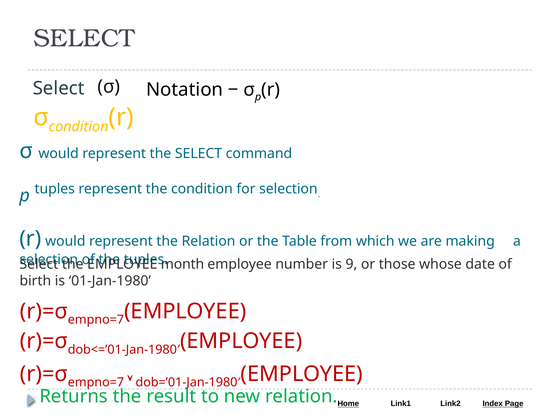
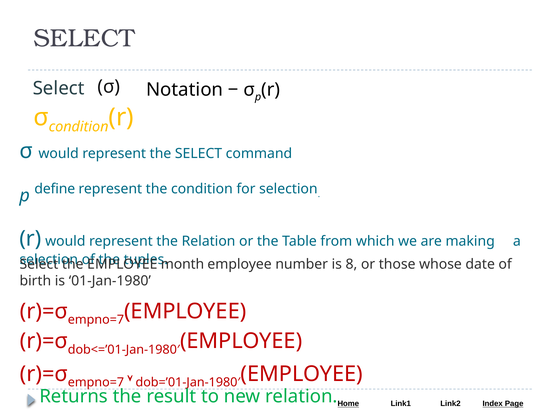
p tuples: tuples -> define (55, 189)
9: 9 -> 8 (351, 264)
